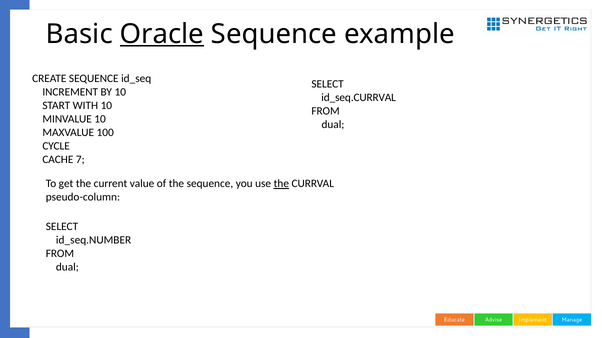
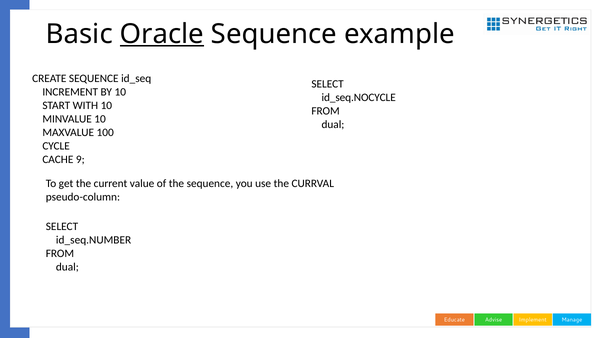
id_seq.CURRVAL: id_seq.CURRVAL -> id_seq.NOCYCLE (359, 98)
7: 7 -> 9 (80, 160)
the underline: present -> none (281, 184)
